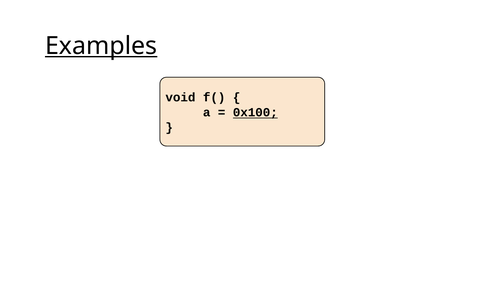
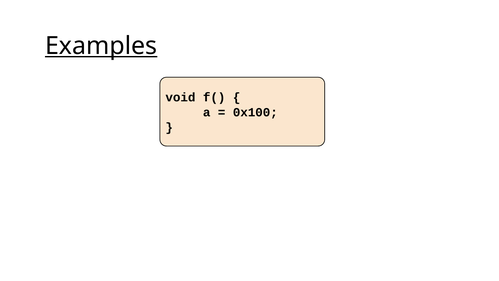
0x100 underline: present -> none (255, 112)
